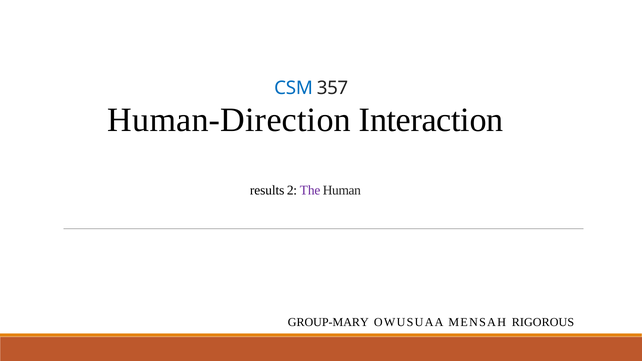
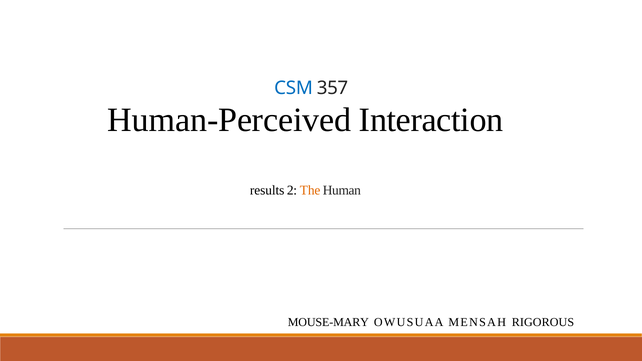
Human-Direction: Human-Direction -> Human-Perceived (229, 120)
The colour: purple -> orange (310, 191)
GROUP-MARY: GROUP-MARY -> MOUSE-MARY (328, 322)
